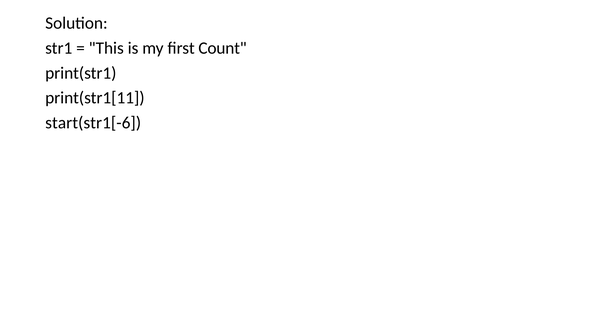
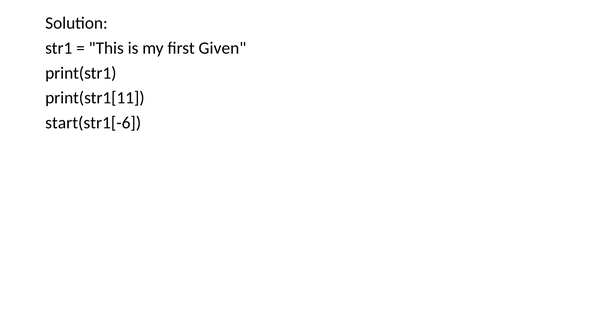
Count: Count -> Given (222, 48)
